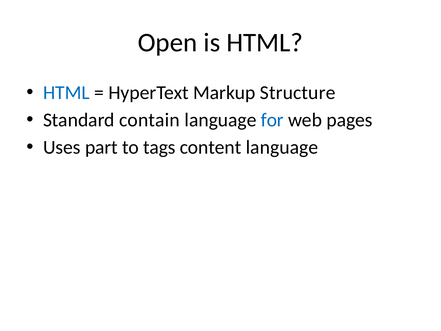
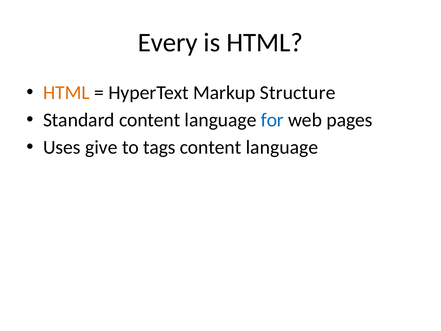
Open: Open -> Every (168, 43)
HTML colour: blue -> orange (66, 93)
Standard contain: contain -> content (150, 120)
part: part -> give (101, 147)
